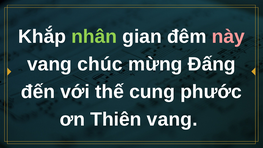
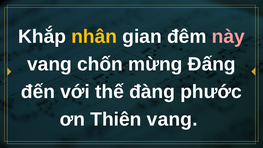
nhân colour: light green -> yellow (94, 37)
chúc: chúc -> chốn (100, 64)
cung: cung -> đàng (152, 92)
